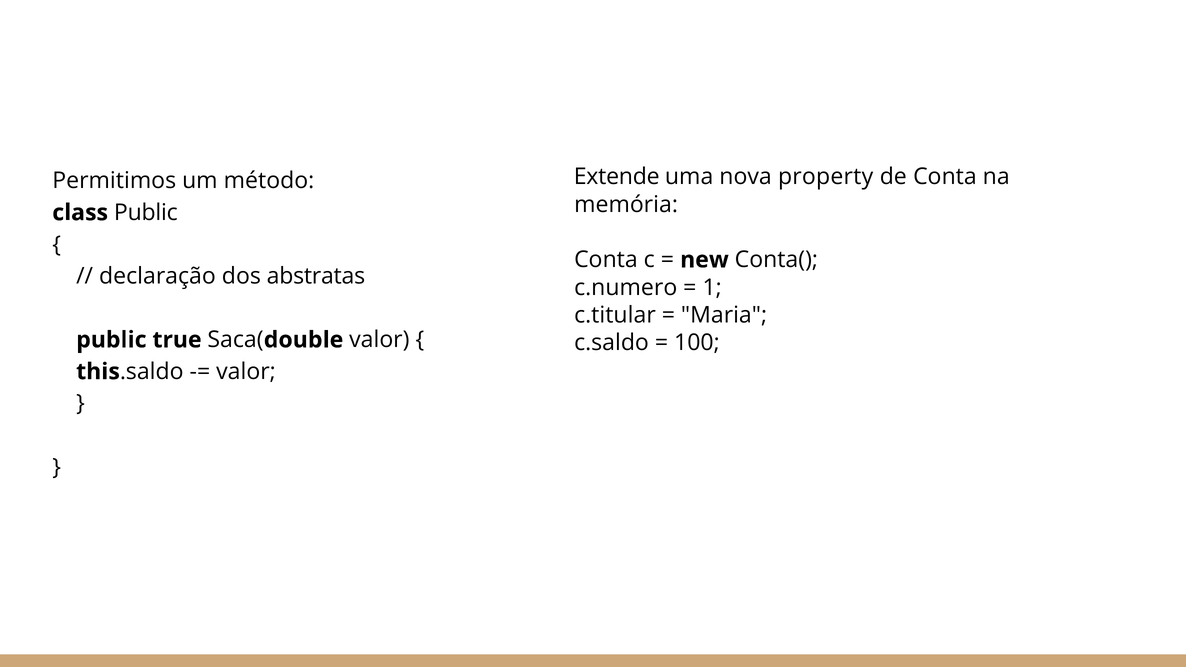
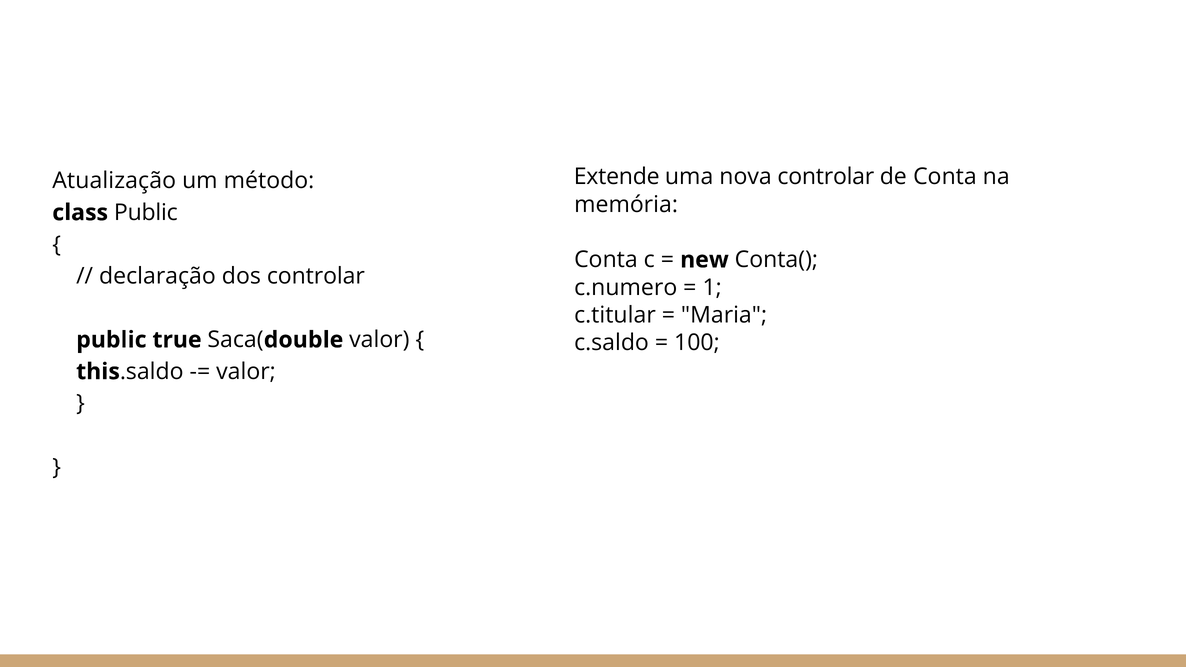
nova property: property -> controlar (826, 177)
Permitimos: Permitimos -> Atualização (114, 181)
dos abstratas: abstratas -> controlar (316, 276)
